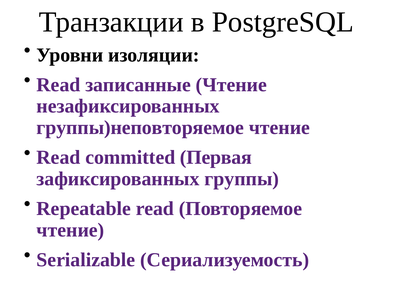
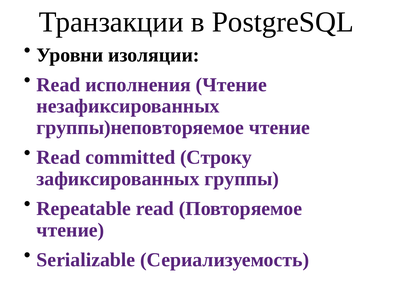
записанные: записанные -> исполнения (138, 85)
Первая: Первая -> Строку (216, 157)
